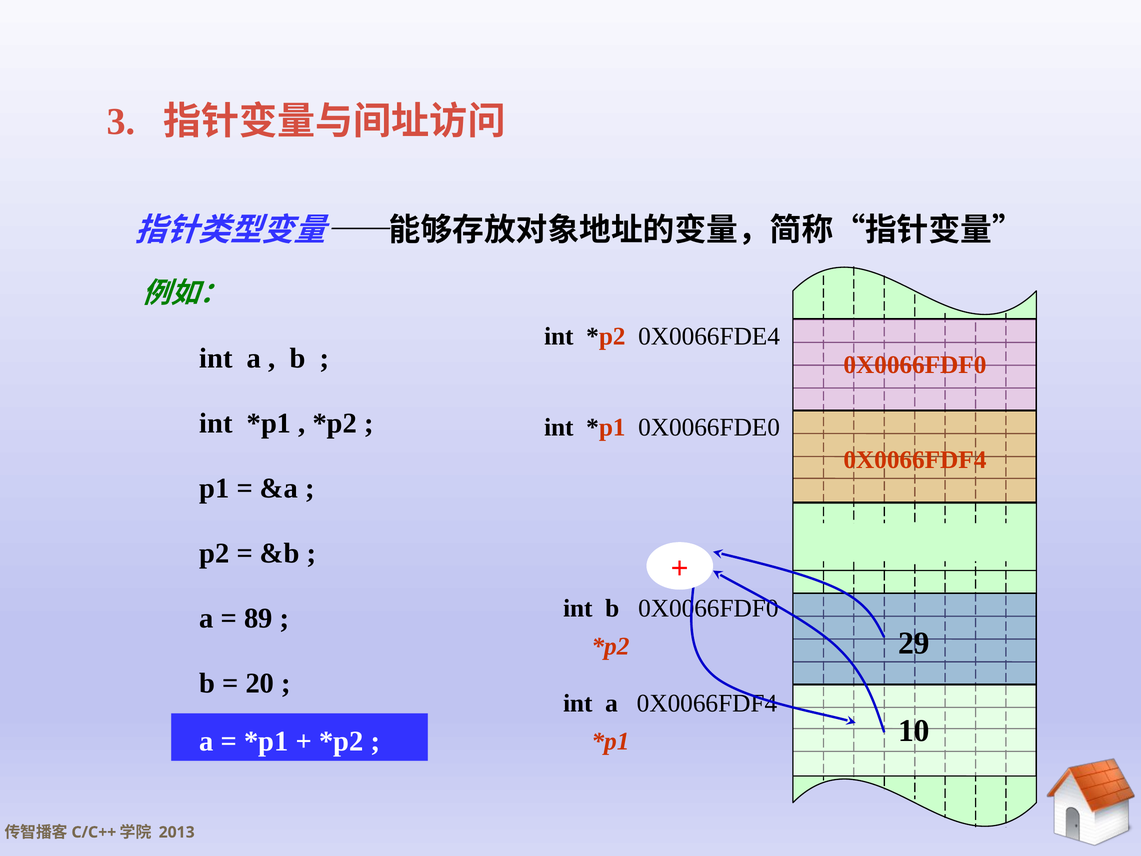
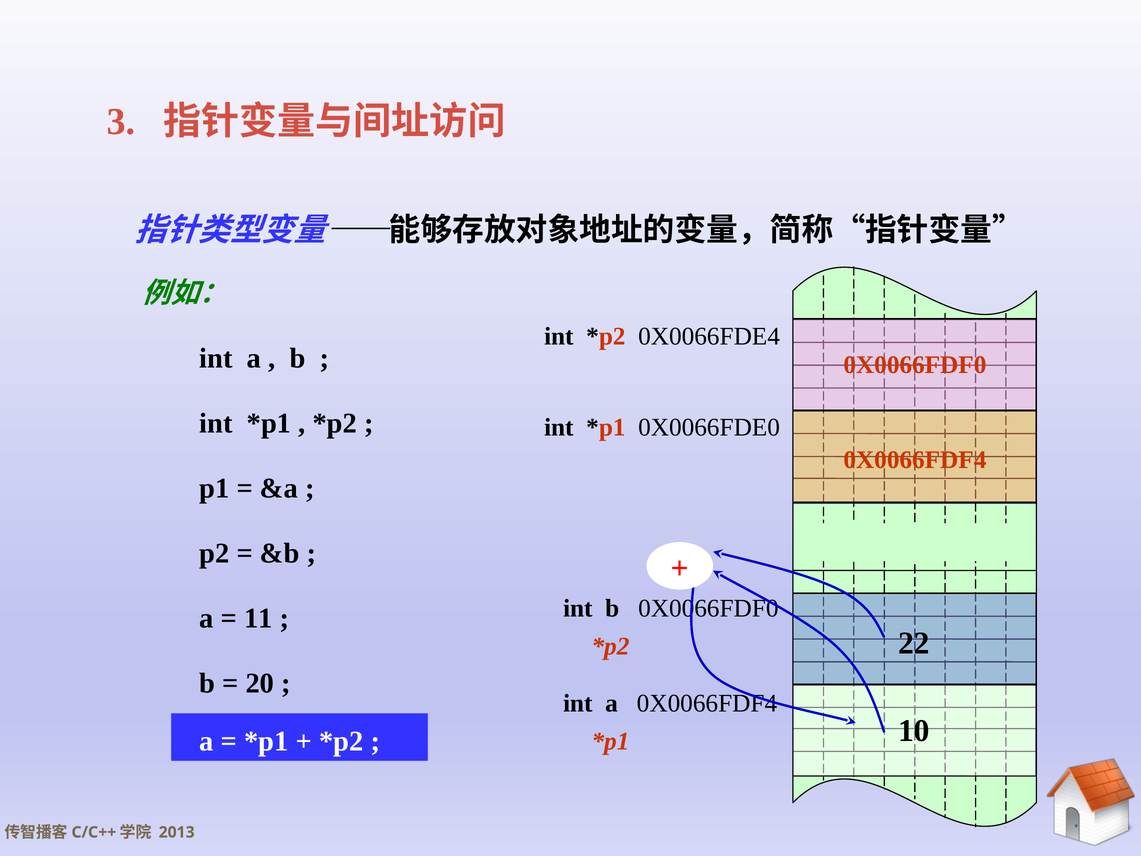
89: 89 -> 11 (258, 618)
29: 29 -> 22 (914, 643)
